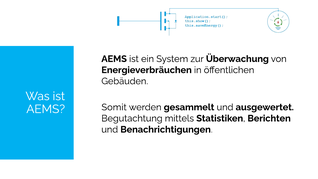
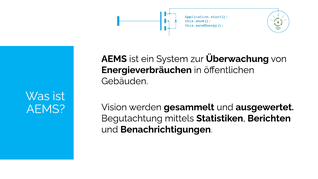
Somit: Somit -> Vision (114, 107)
